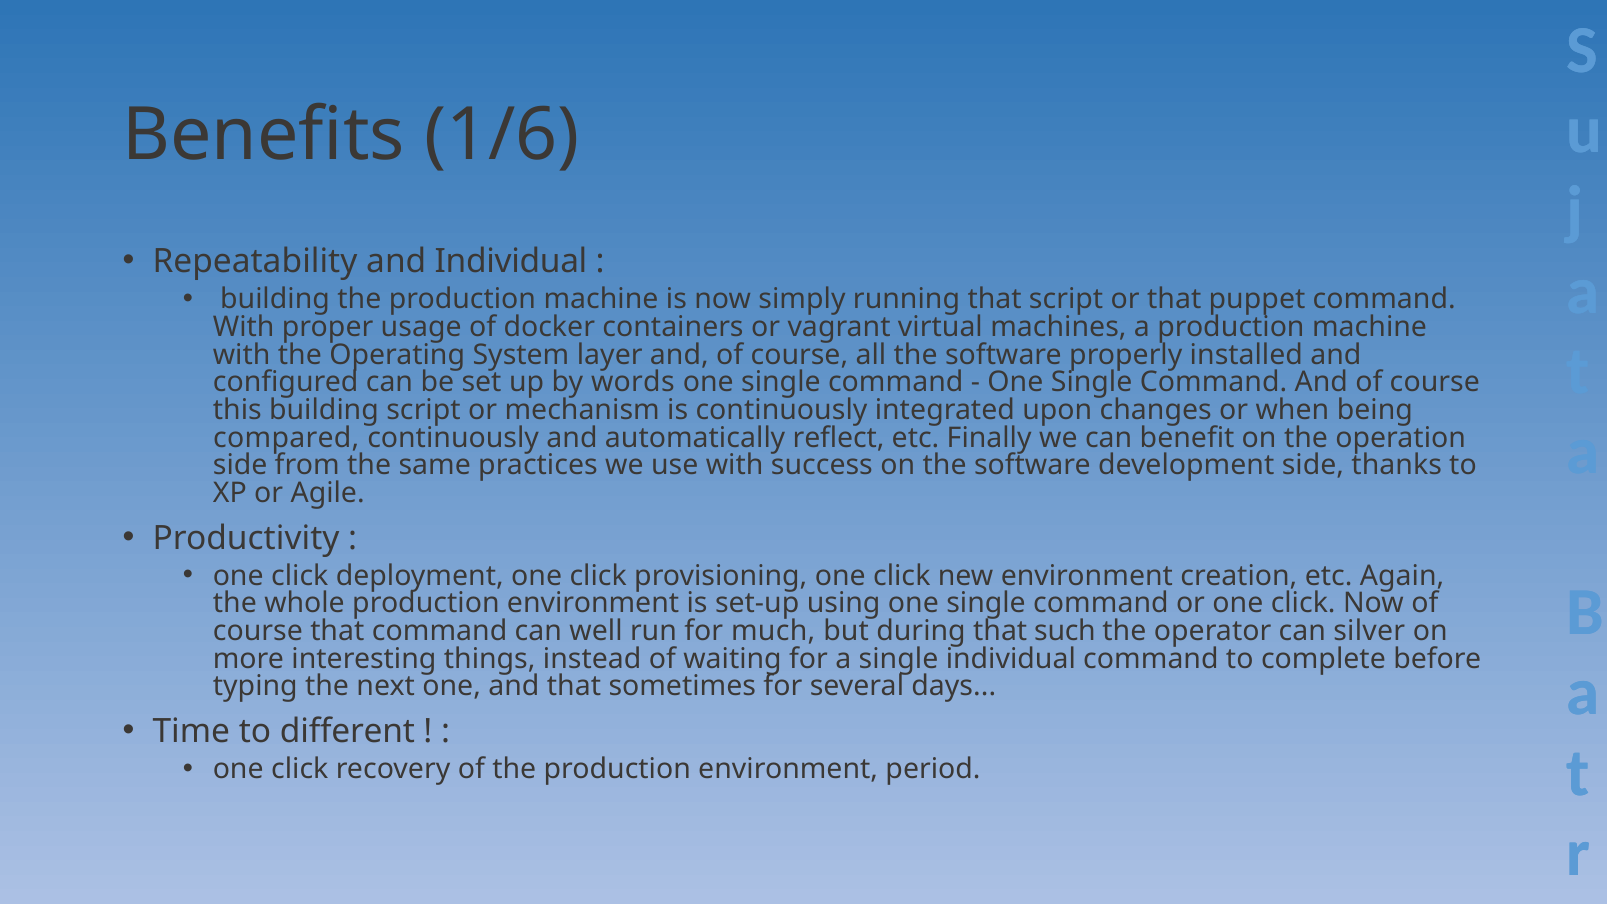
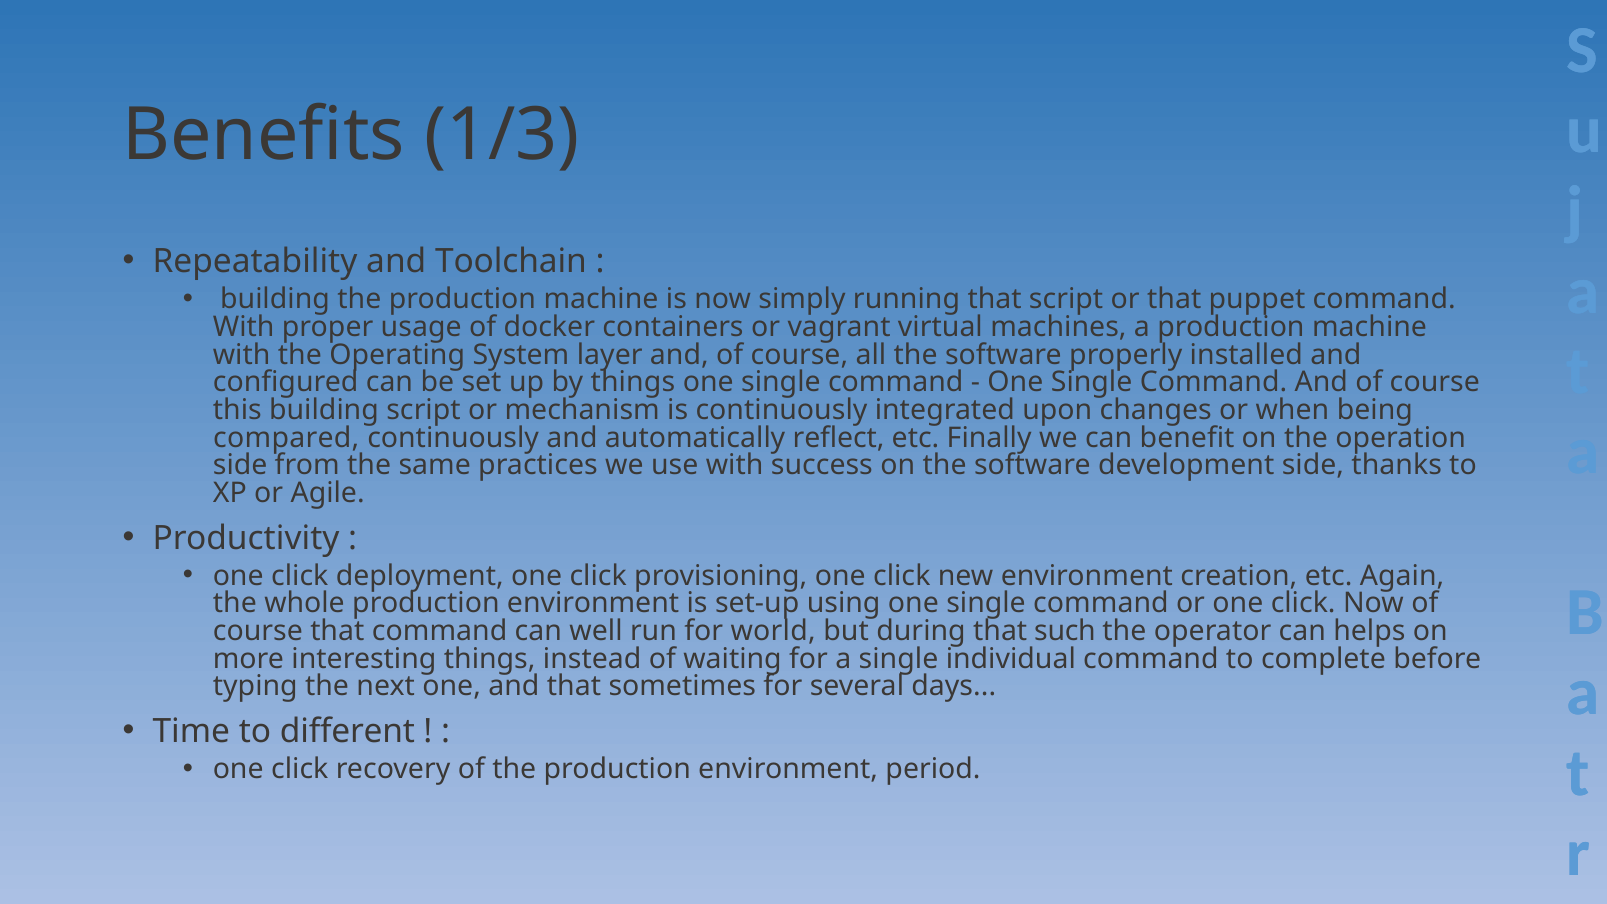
1/6: 1/6 -> 1/3 (502, 135)
and Individual: Individual -> Toolchain (511, 262)
by words: words -> things (633, 382)
much: much -> world (773, 631)
silver: silver -> helps (1369, 631)
